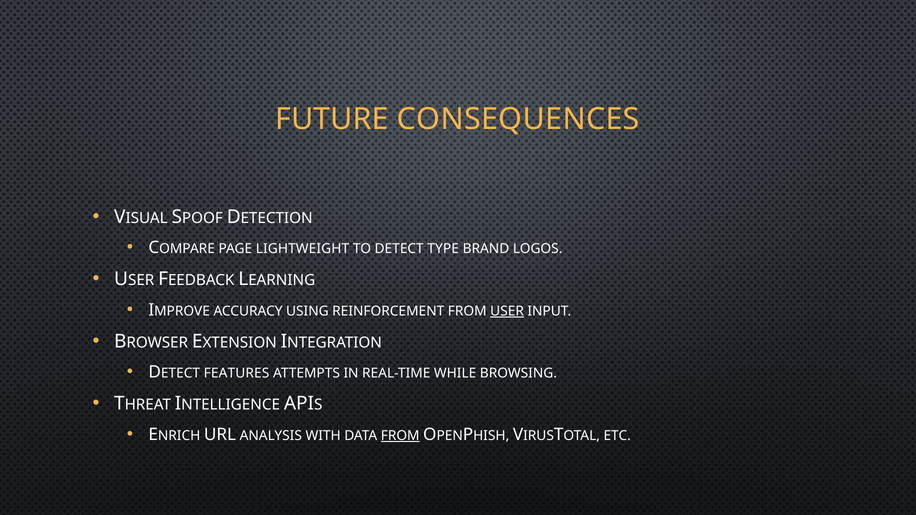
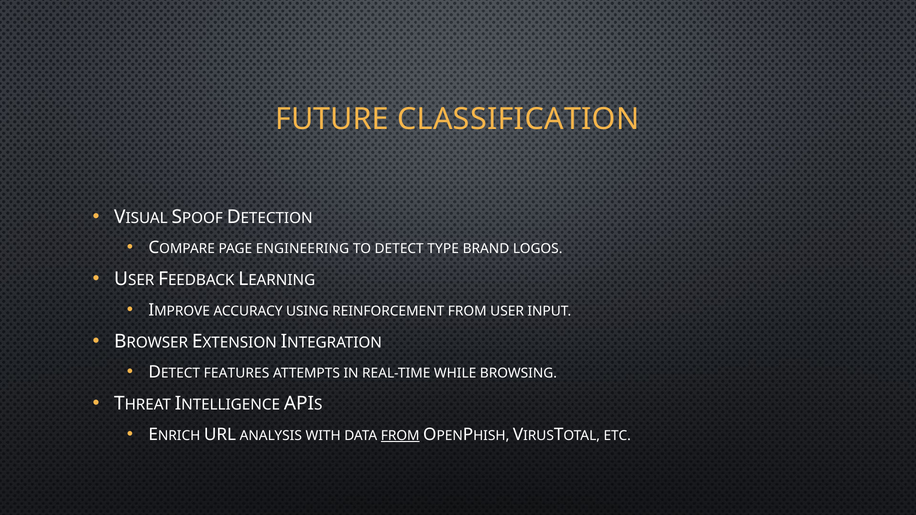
CONSEQUENCES: CONSEQUENCES -> CLASSIFICATION (518, 119)
LIGHTWEIGHT: LIGHTWEIGHT -> ENGINEERING (302, 249)
USER underline: present -> none (507, 311)
